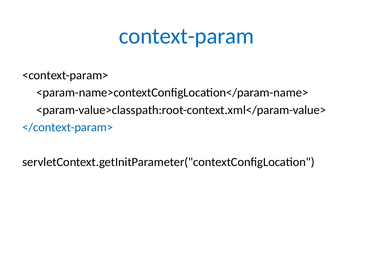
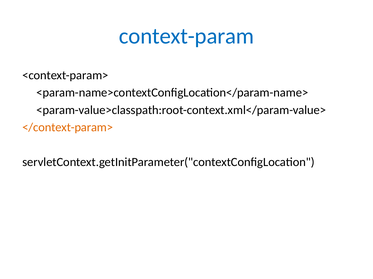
</context-param> colour: blue -> orange (68, 128)
